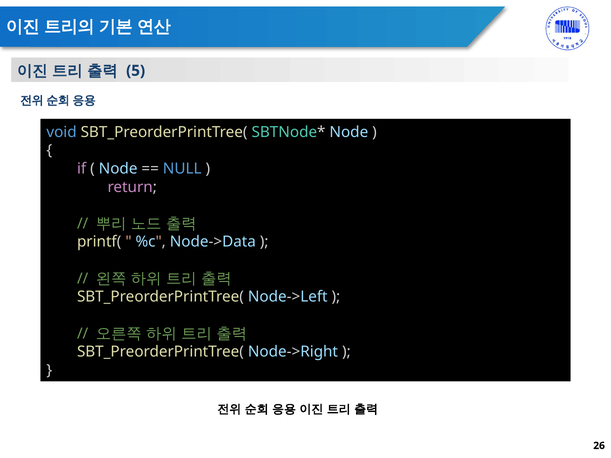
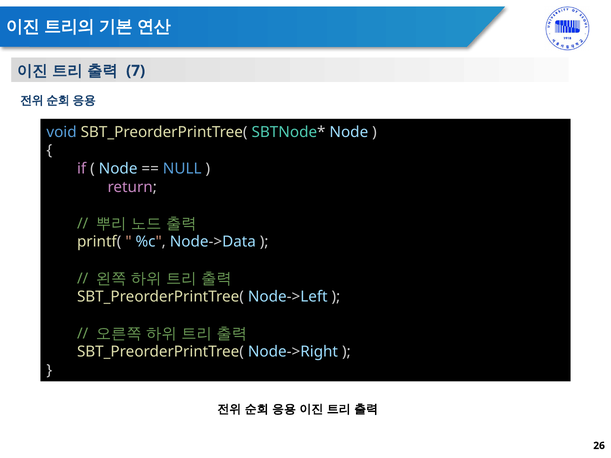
5: 5 -> 7 (136, 71)
